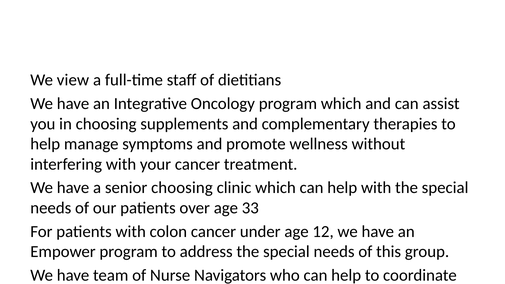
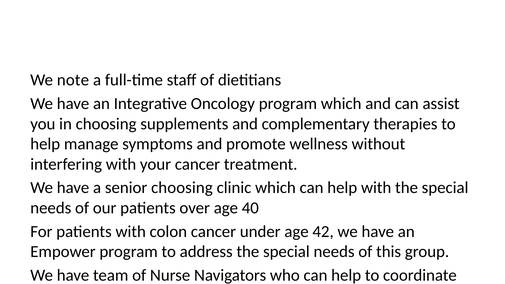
view: view -> note (73, 80)
33: 33 -> 40 (250, 208)
12: 12 -> 42 (323, 232)
